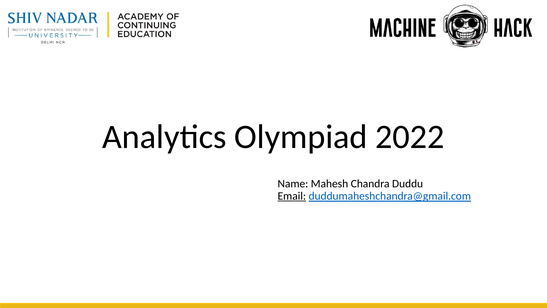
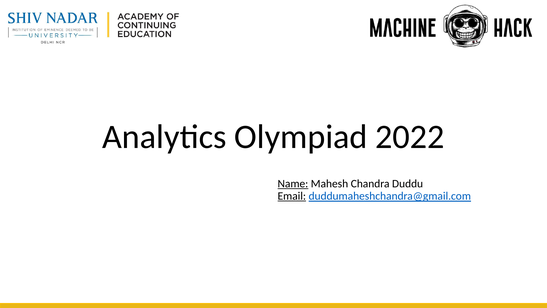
Name underline: none -> present (293, 183)
